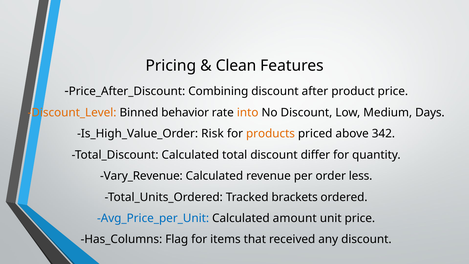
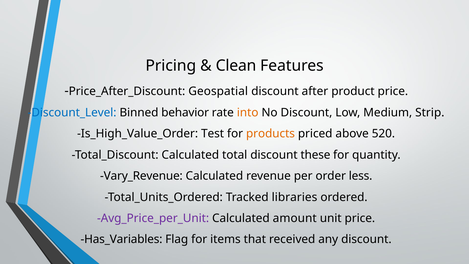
Combining: Combining -> Geospatial (218, 91)
Discount_Level colour: orange -> blue (72, 113)
Days: Days -> Strip (430, 113)
Risk: Risk -> Test (213, 134)
342: 342 -> 520 (383, 134)
differ: differ -> these (315, 155)
brackets: brackets -> libraries (295, 197)
Avg_Price_per_Unit colour: blue -> purple (153, 218)
Has_Columns: Has_Columns -> Has_Variables (121, 239)
